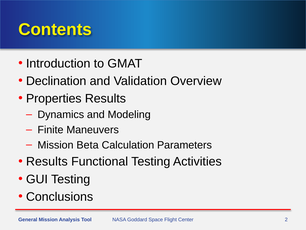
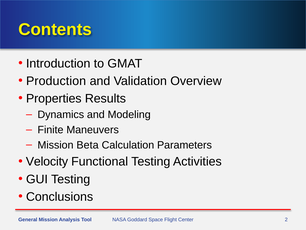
Declination: Declination -> Production (56, 81)
Results: Results -> Velocity (47, 161)
